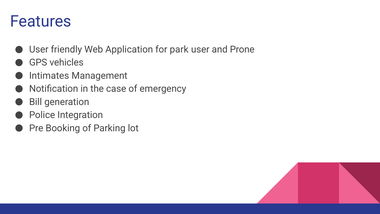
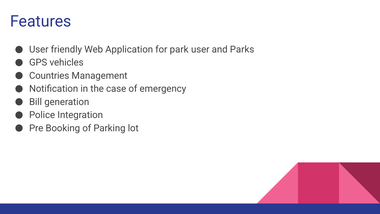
Prone: Prone -> Parks (242, 49)
Intimates: Intimates -> Countries (49, 76)
